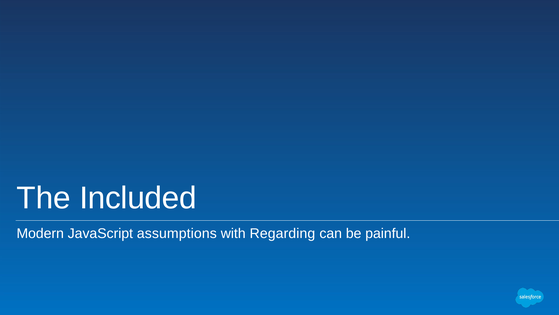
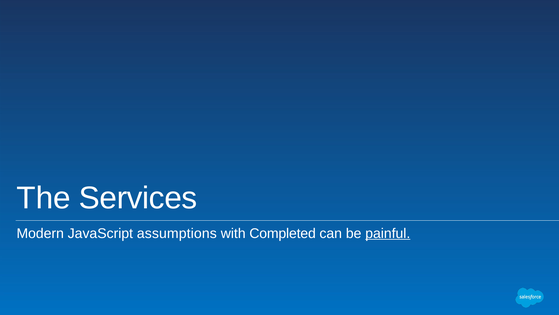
Included: Included -> Services (138, 198)
Regarding: Regarding -> Completed (283, 233)
painful underline: none -> present (388, 233)
